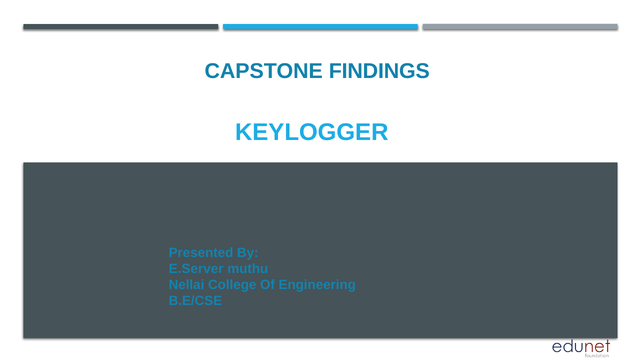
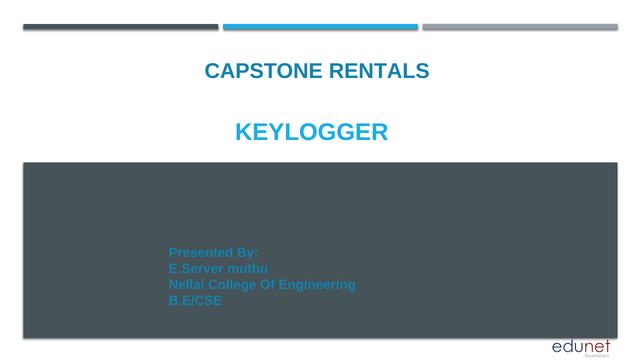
FINDINGS: FINDINGS -> RENTALS (379, 71)
